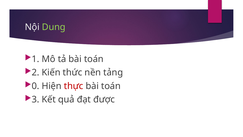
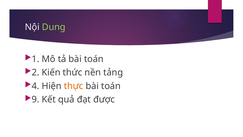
0: 0 -> 4 (35, 86)
thực colour: red -> orange (74, 86)
3: 3 -> 9 (35, 99)
